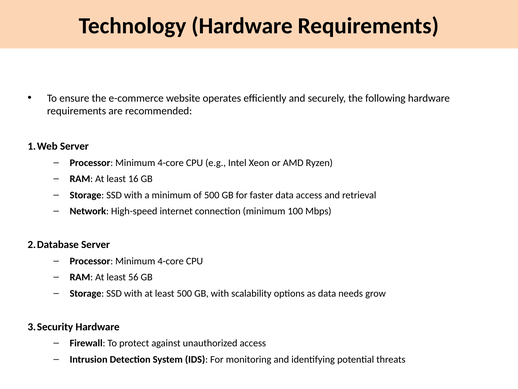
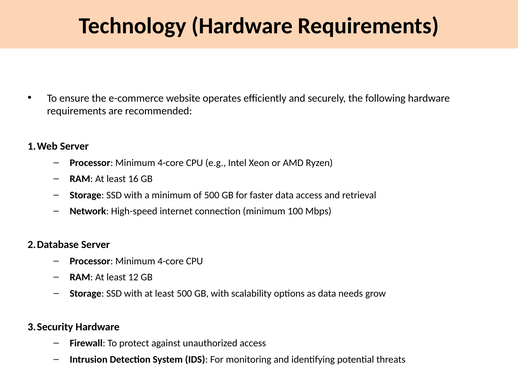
56: 56 -> 12 (133, 277)
